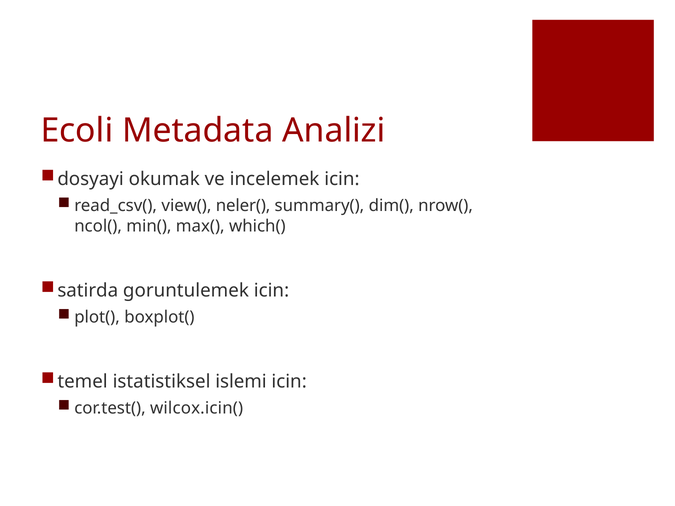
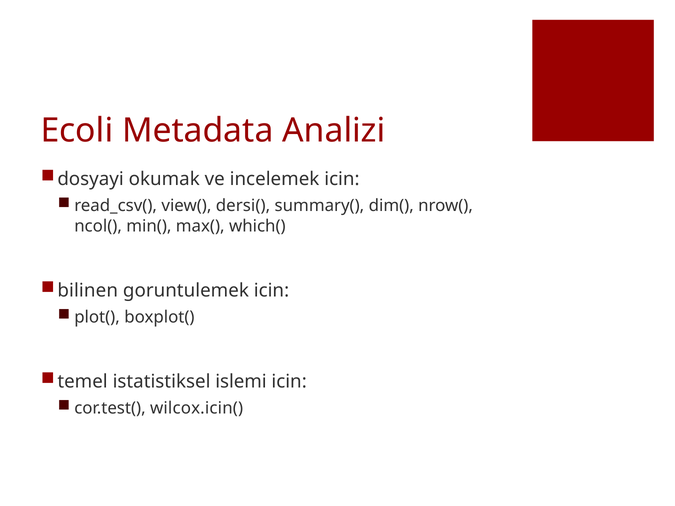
neler(: neler( -> dersi( (243, 206)
satirda: satirda -> bilinen (88, 291)
